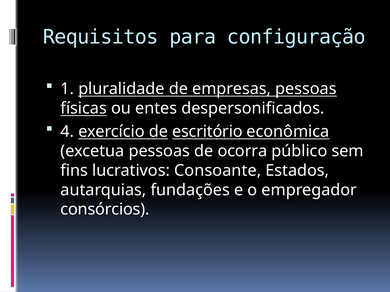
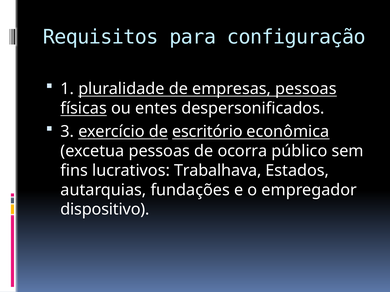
4: 4 -> 3 (67, 132)
Consoante: Consoante -> Trabalhava (218, 171)
consórcios: consórcios -> dispositivo (105, 210)
